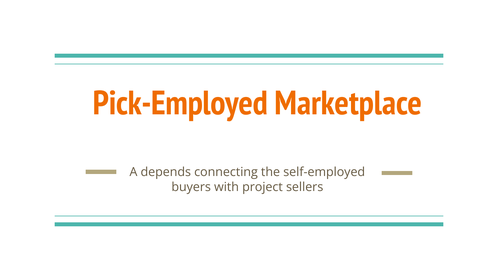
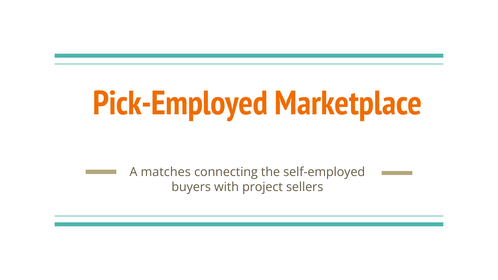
depends: depends -> matches (166, 172)
